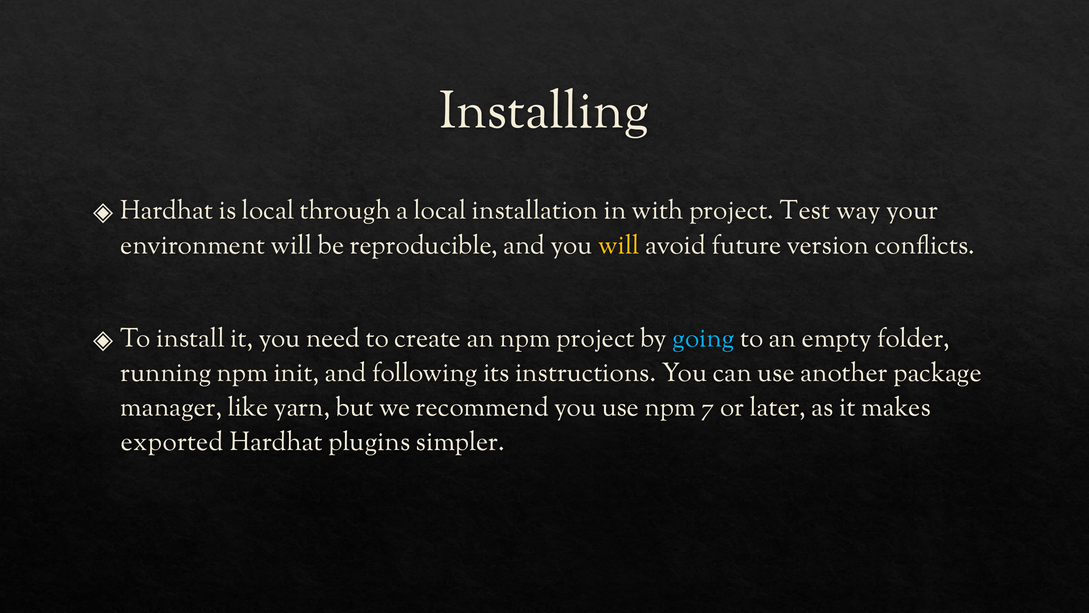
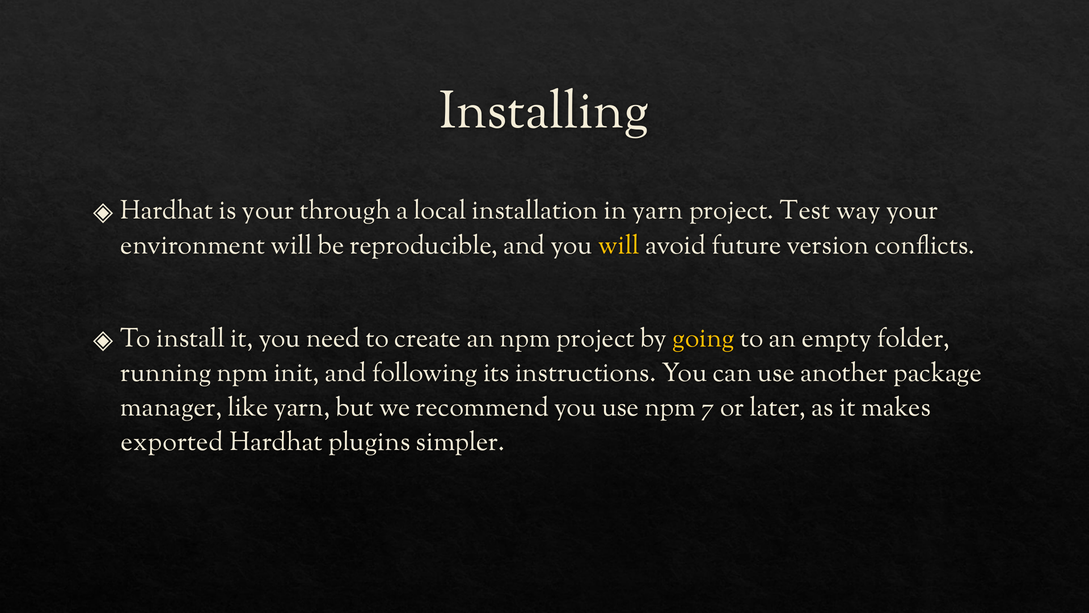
is local: local -> your (268, 210)
in with: with -> yarn (658, 210)
going colour: light blue -> yellow (704, 338)
